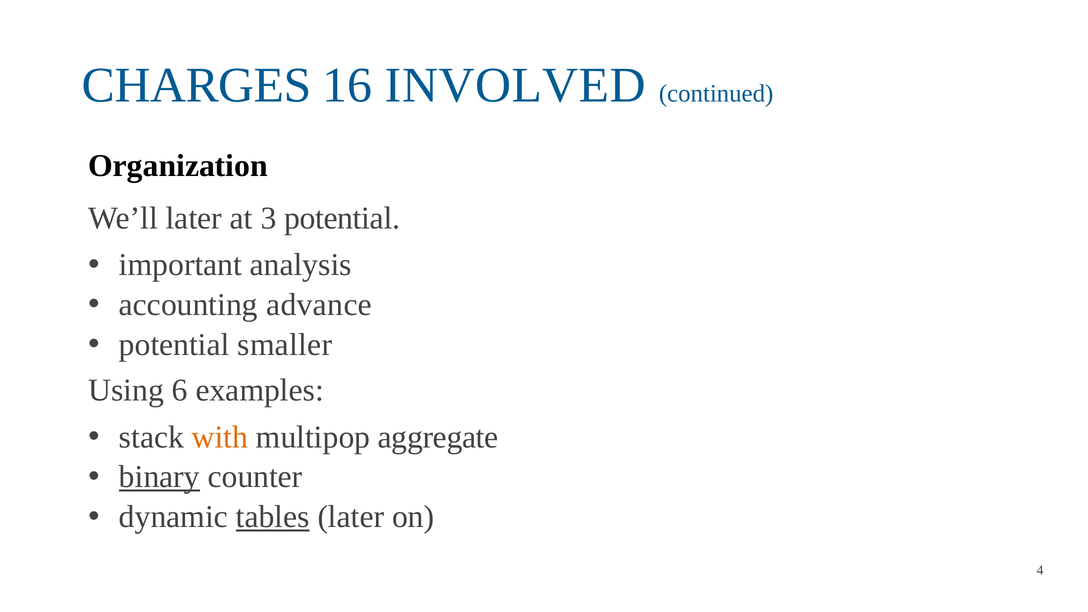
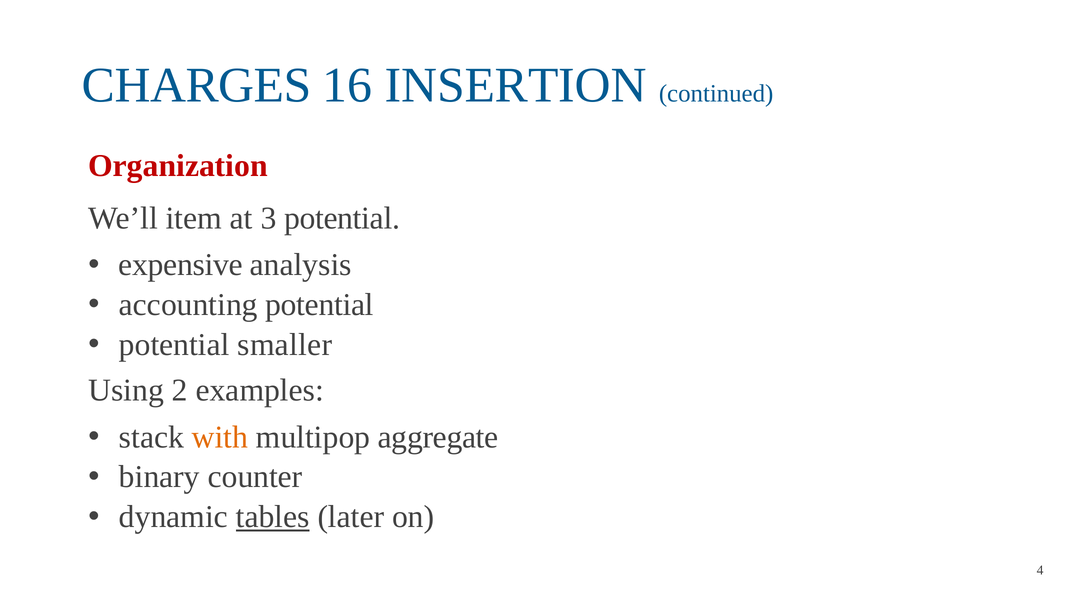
INVOLVED: INVOLVED -> INSERTION (516, 85)
Organization colour: black -> red (178, 166)
We’ll later: later -> item (194, 218)
important: important -> expensive (181, 265)
accounting advance: advance -> potential (319, 305)
6: 6 -> 2 (180, 390)
binary underline: present -> none (159, 477)
